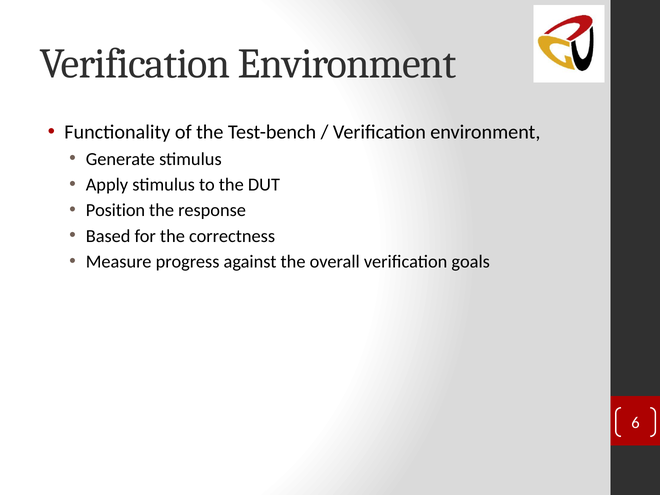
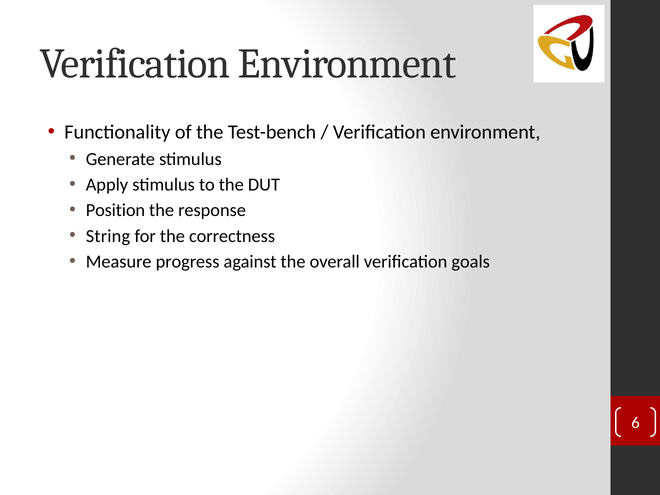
Based: Based -> String (108, 236)
